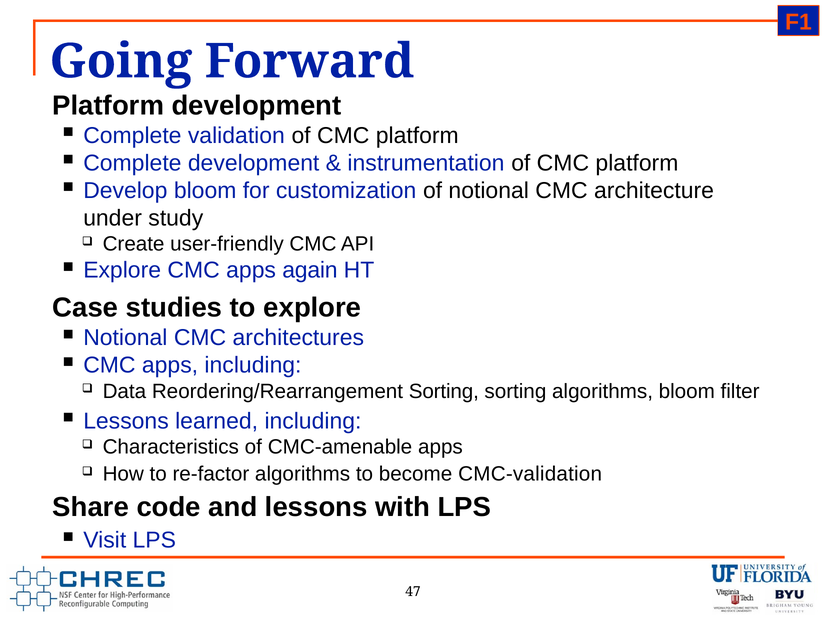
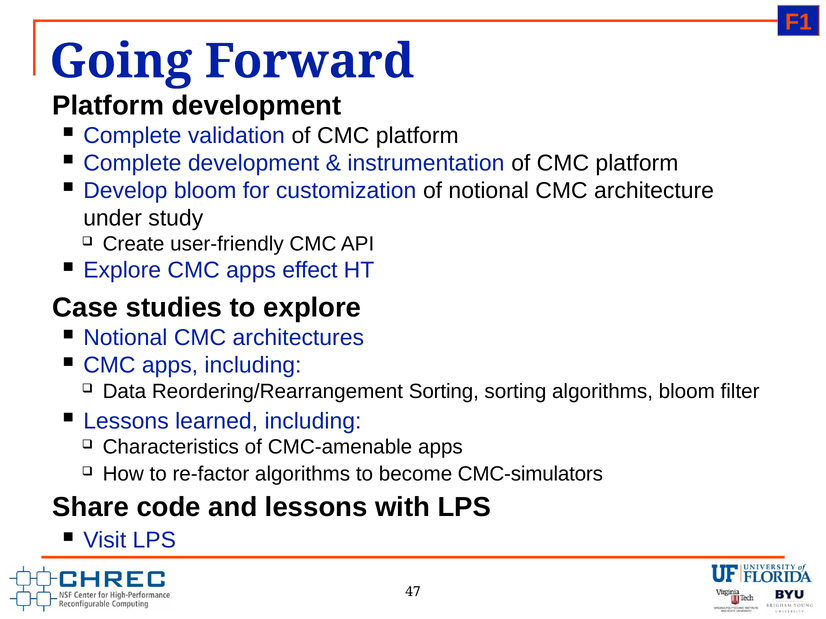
again: again -> effect (310, 271)
CMC-validation: CMC-validation -> CMC-simulators (530, 475)
